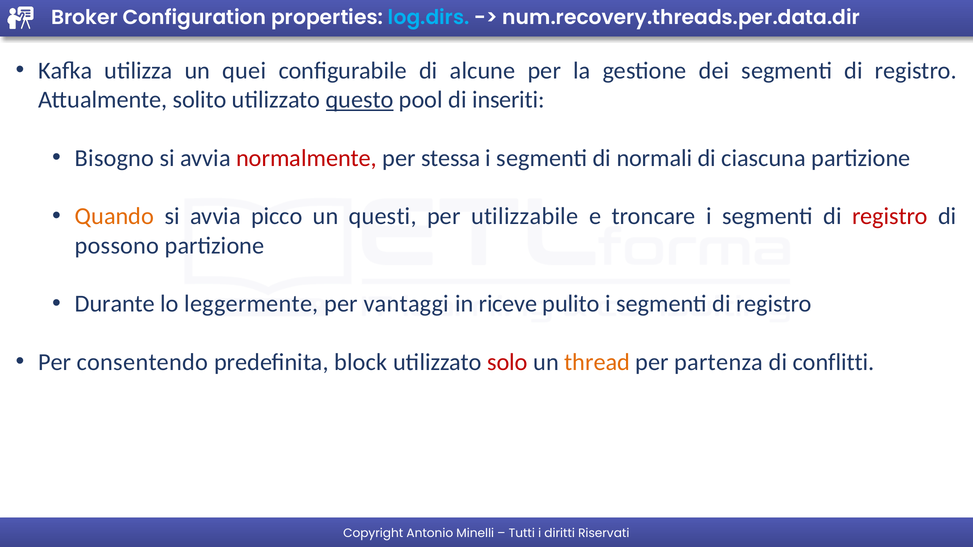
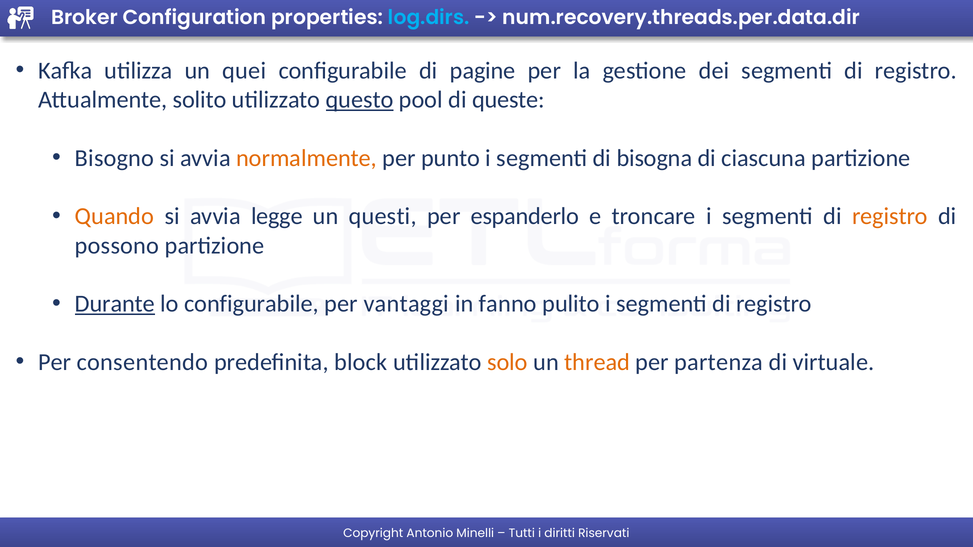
alcune: alcune -> pagine (483, 71)
inseriti: inseriti -> queste (508, 100)
normalmente colour: red -> orange (307, 158)
stessa: stessa -> punto (451, 158)
normali: normali -> bisogna (654, 158)
picco: picco -> legge (277, 216)
utilizzabile: utilizzabile -> espanderlo (525, 216)
registro colour: red -> orange (890, 216)
Durante underline: none -> present (115, 304)
lo leggermente: leggermente -> configurabile (252, 304)
riceve: riceve -> fanno (508, 304)
solo colour: red -> orange (507, 362)
conflitti: conflitti -> virtuale (834, 362)
